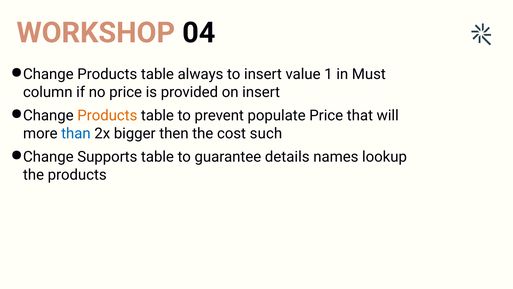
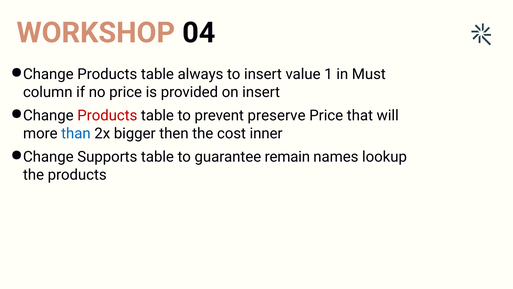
Products colour: orange -> red (107, 116)
populate: populate -> preserve (277, 116)
such: such -> inner (266, 133)
details: details -> remain (287, 157)
